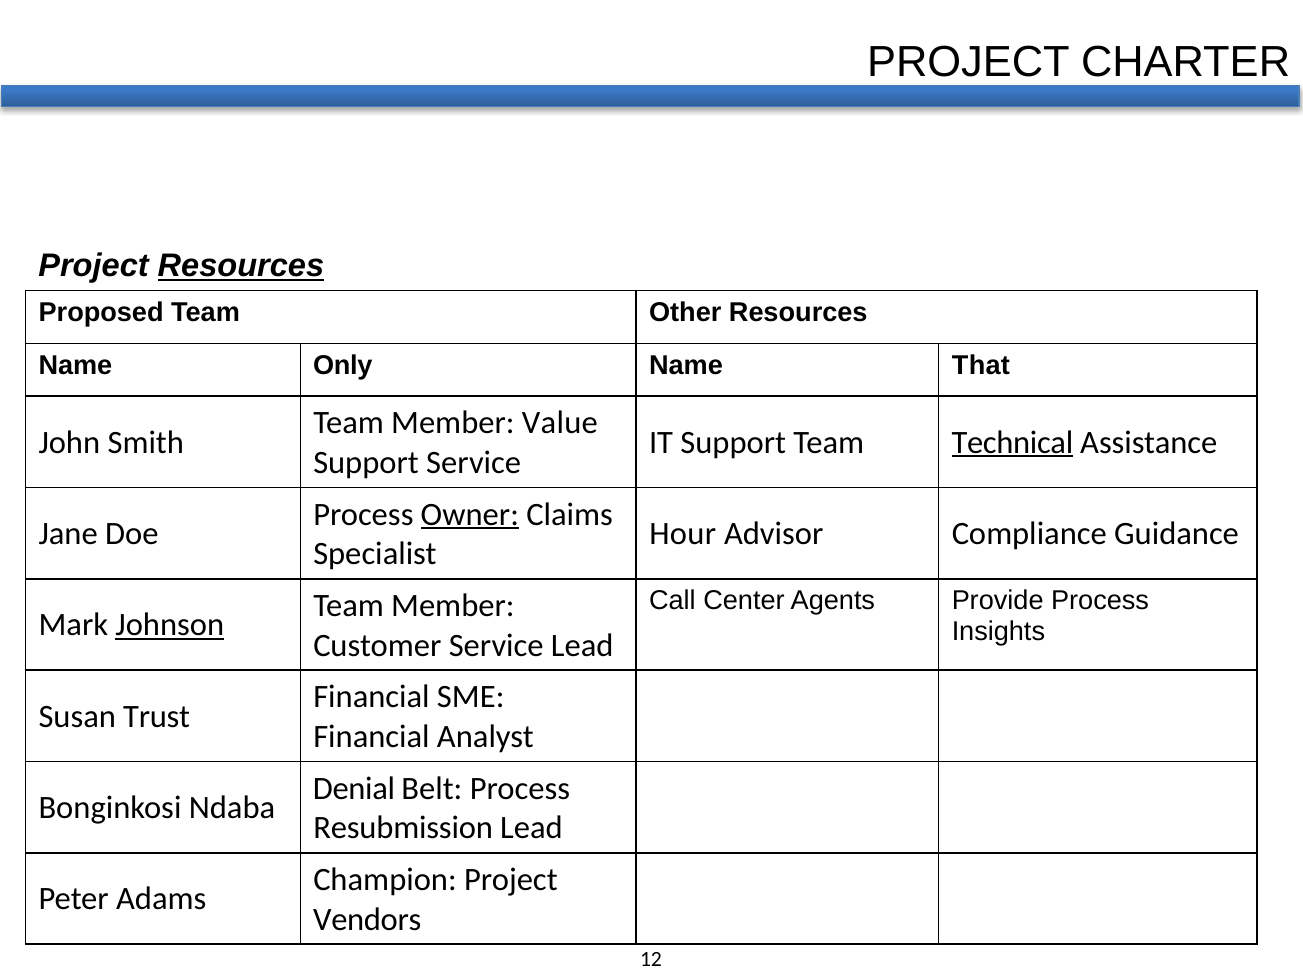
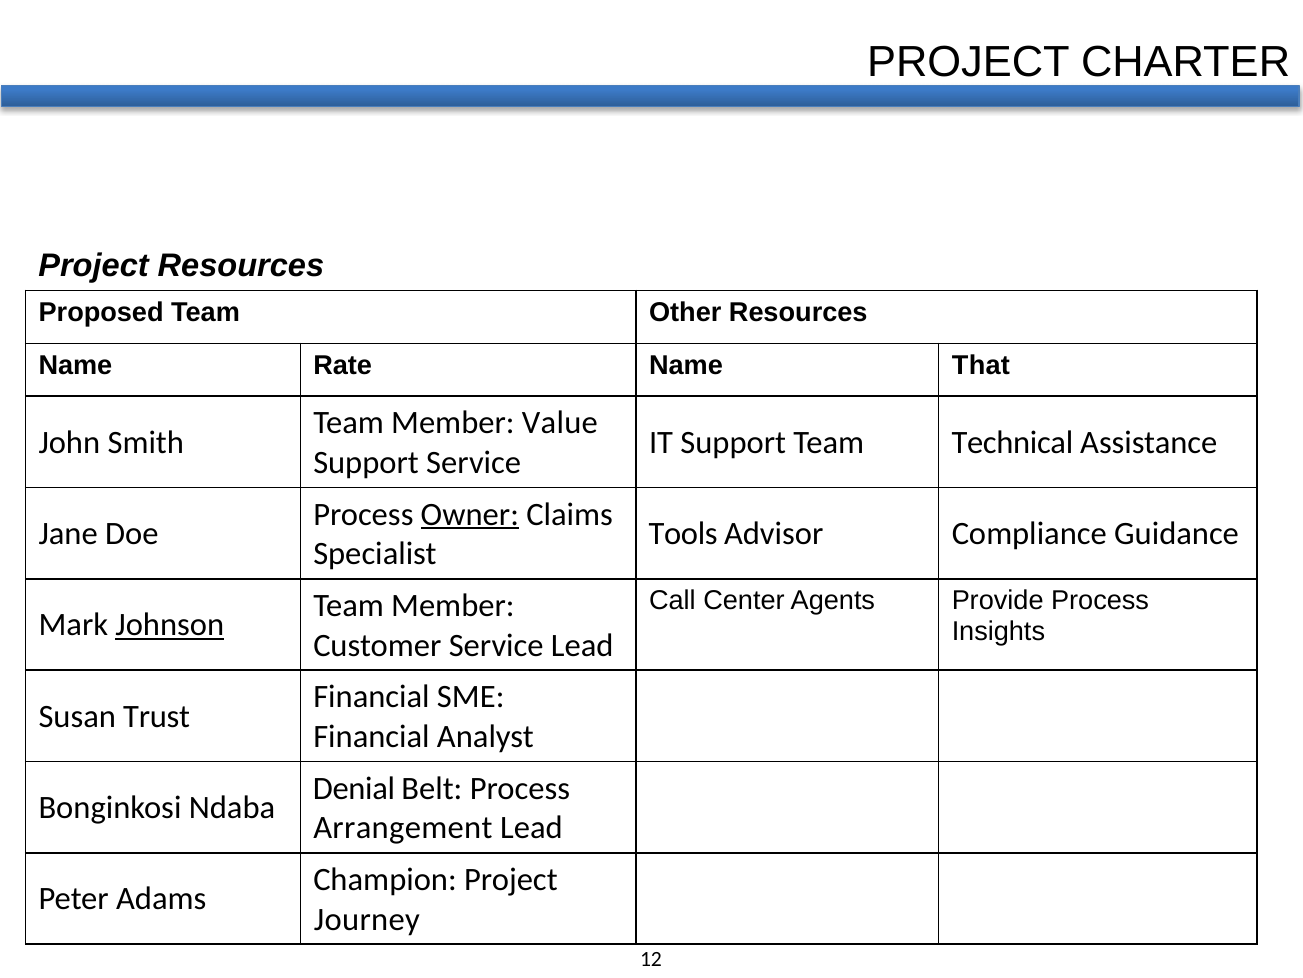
Resources underline: present -> none (241, 266)
Only: Only -> Rate (343, 365)
Technical underline: present -> none (1012, 442)
Hour: Hour -> Tools (683, 533)
Resubmission: Resubmission -> Arrangement (403, 827)
Vendors: Vendors -> Journey (367, 919)
